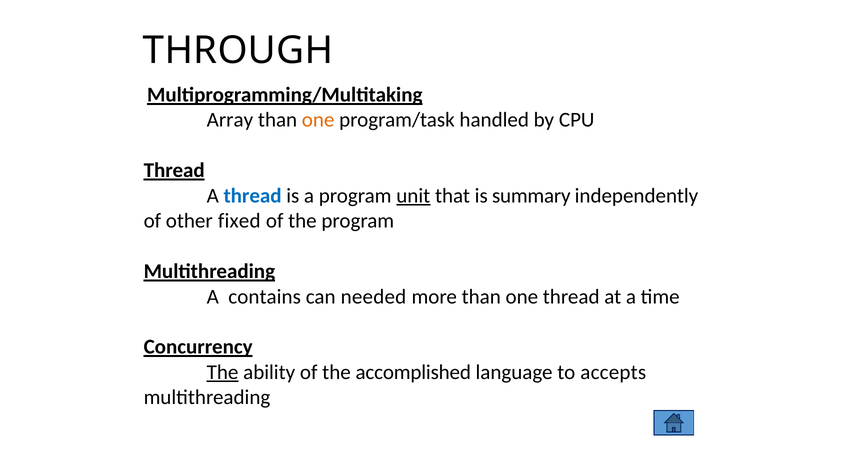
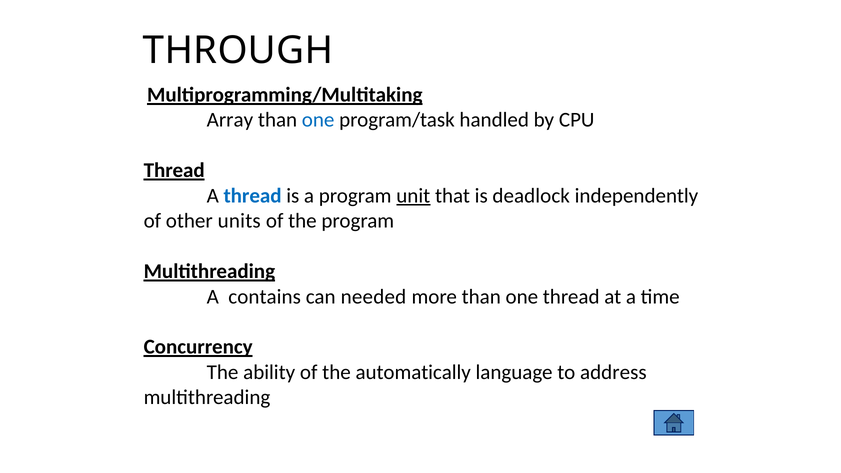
one colour: orange -> blue (318, 120)
summary: summary -> deadlock (531, 196)
fixed: fixed -> units (239, 221)
The underline: present -> none (223, 372)
accomplished: accomplished -> automatically (413, 372)
accepts: accepts -> address (613, 372)
